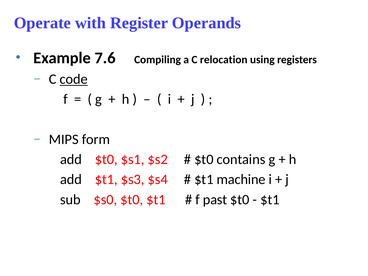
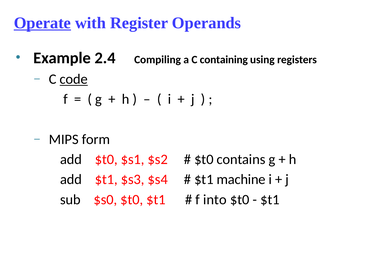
Operate underline: none -> present (42, 23)
7.6: 7.6 -> 2.4 (105, 58)
relocation: relocation -> containing (224, 60)
past: past -> into (215, 200)
